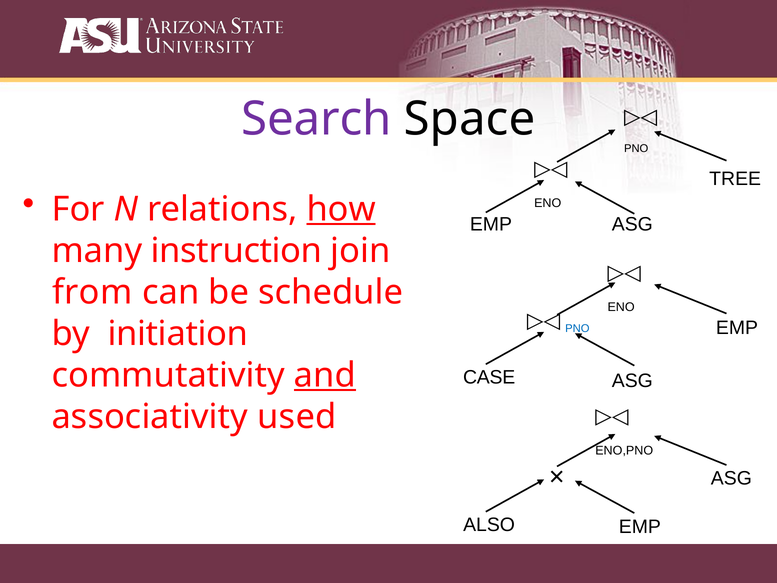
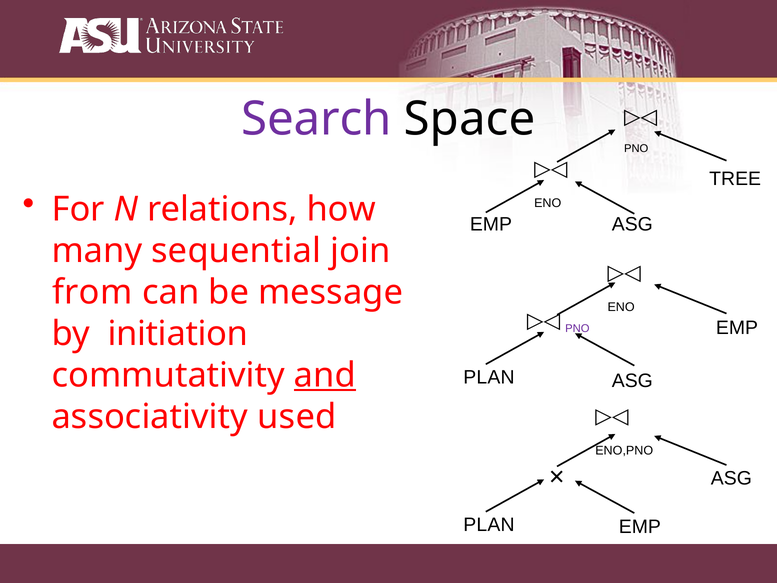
how underline: present -> none (341, 209)
instruction: instruction -> sequential (236, 251)
schedule: schedule -> message (331, 292)
PNO colour: blue -> purple (577, 329)
CASE: CASE -> PLAN (489, 377)
ALSO: ALSO -> PLAN (489, 524)
